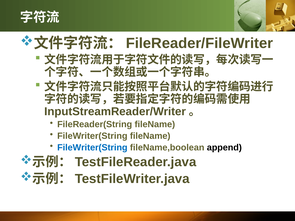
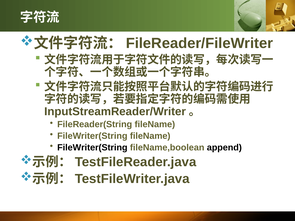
FileWriter(String colour: blue -> black (92, 148)
